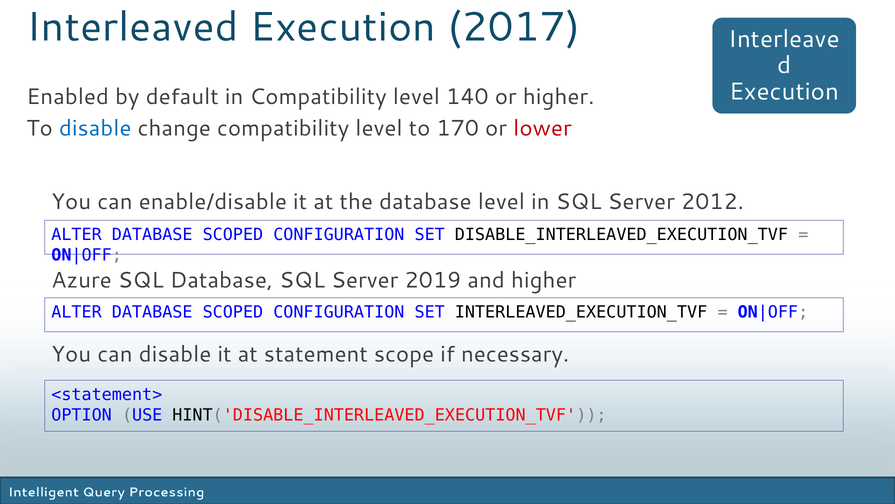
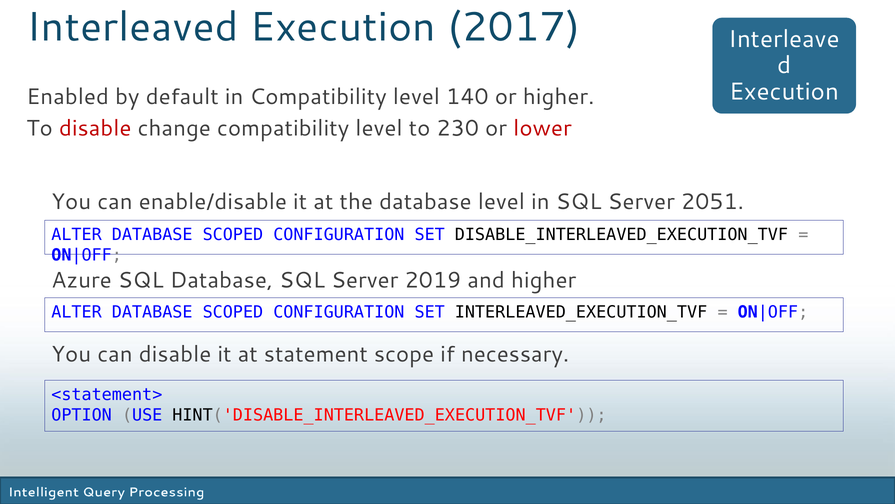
disable colour: blue -> red (95, 128)
170: 170 -> 230 (458, 128)
2012: 2012 -> 2051 (712, 202)
